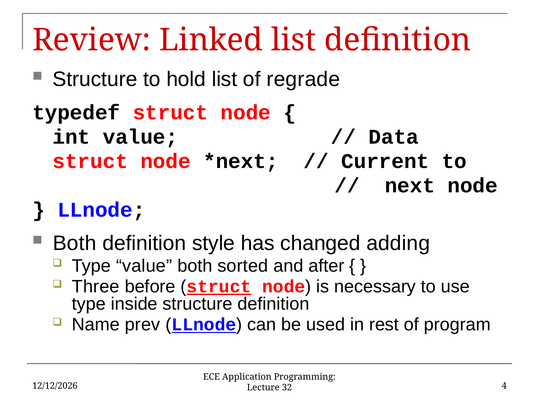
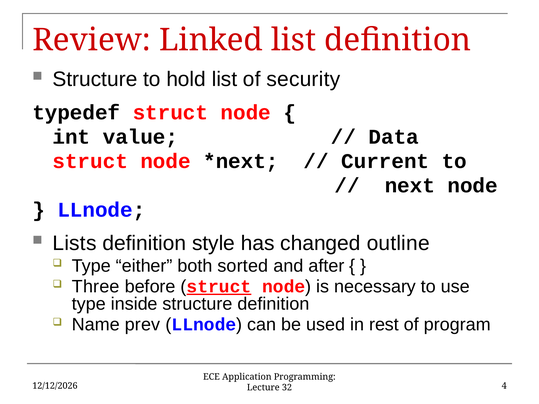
regrade: regrade -> security (303, 79)
Both: Both -> Lists (75, 244)
adding: adding -> outline (398, 244)
Type value: value -> either (144, 266)
LLnode underline: present -> none (204, 325)
